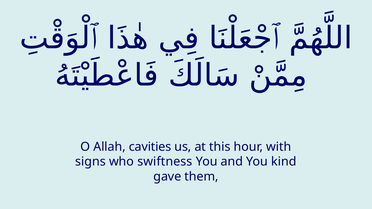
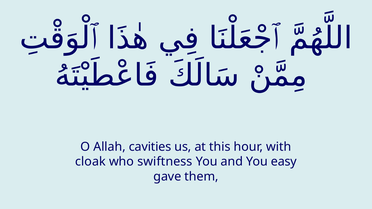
signs: signs -> cloak (90, 162)
kind: kind -> easy (284, 162)
